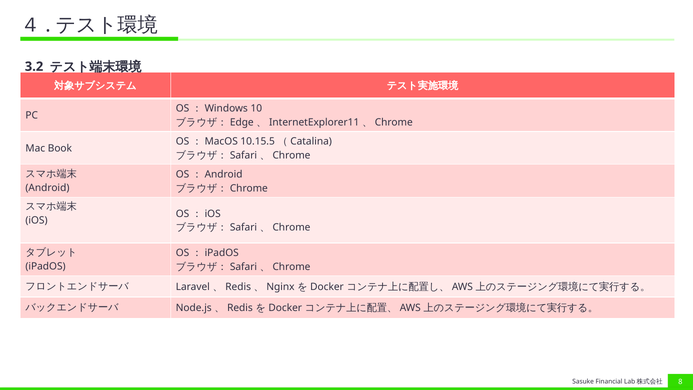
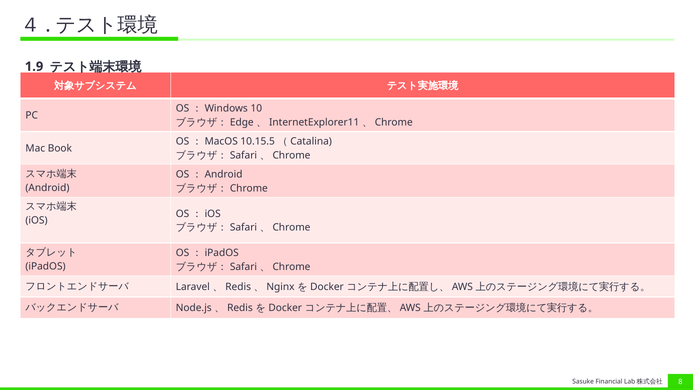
3.2: 3.2 -> 1.9 (34, 66)
